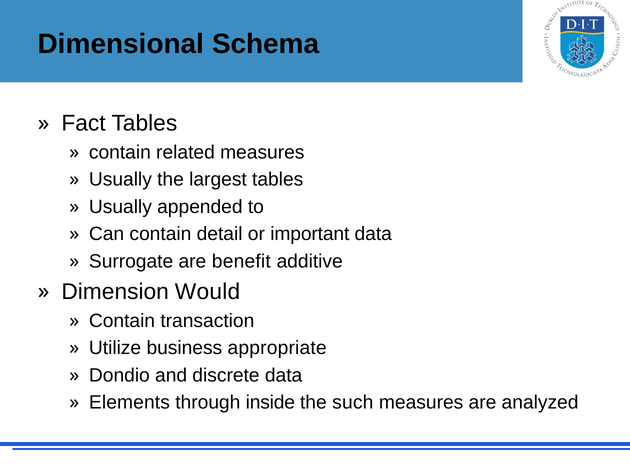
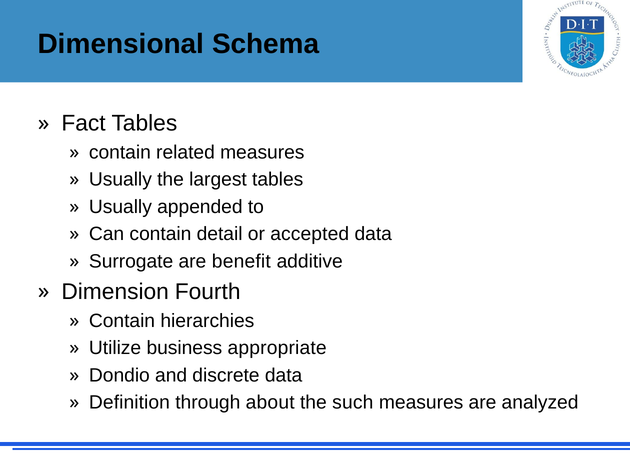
important: important -> accepted (310, 234)
Would: Would -> Fourth (208, 292)
transaction: transaction -> hierarchies (207, 321)
Elements: Elements -> Definition (129, 403)
inside: inside -> about (270, 403)
